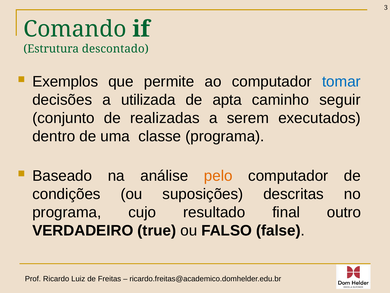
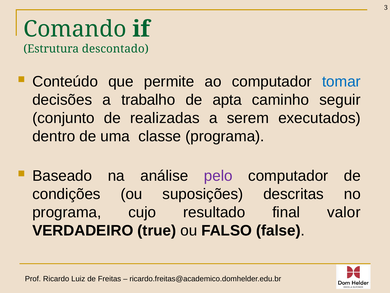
Exemplos: Exemplos -> Conteúdo (65, 82)
utilizada: utilizada -> trabalho (148, 100)
pelo colour: orange -> purple (218, 176)
outro: outro -> valor (344, 212)
